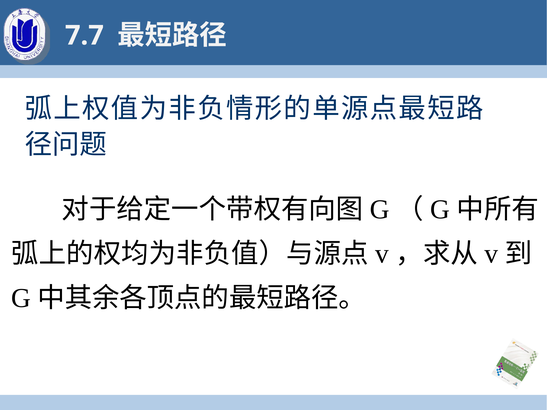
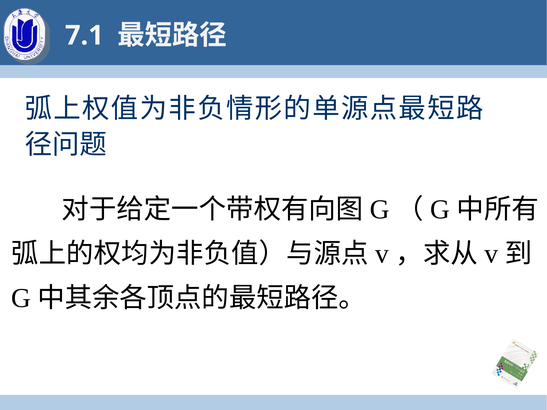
7.7: 7.7 -> 7.1 (84, 36)
